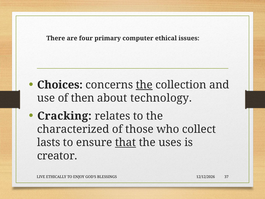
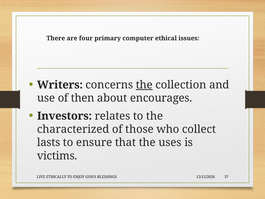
Choices: Choices -> Writers (60, 85)
technology: technology -> encourages (161, 98)
Cracking: Cracking -> Investors (64, 116)
that underline: present -> none (126, 142)
creator: creator -> victims (57, 156)
